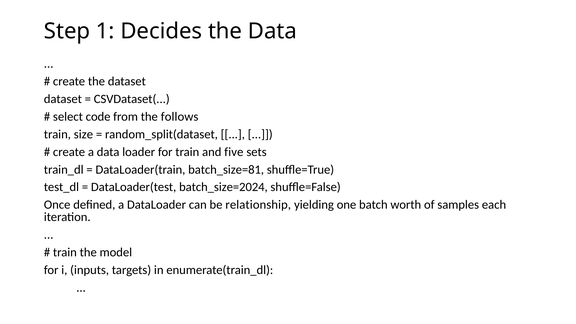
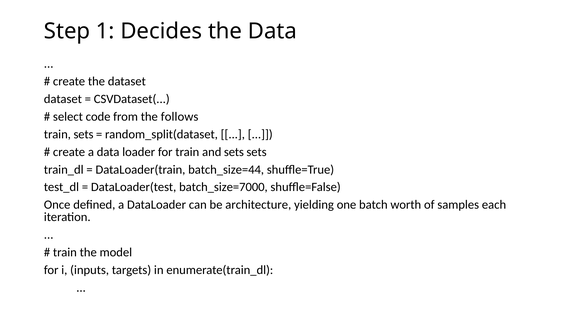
train size: size -> sets (83, 134)
and five: five -> sets (234, 152)
batch_size=81: batch_size=81 -> batch_size=44 (226, 170)
batch_size=2024: batch_size=2024 -> batch_size=7000 (223, 187)
relationship: relationship -> architecture (258, 205)
